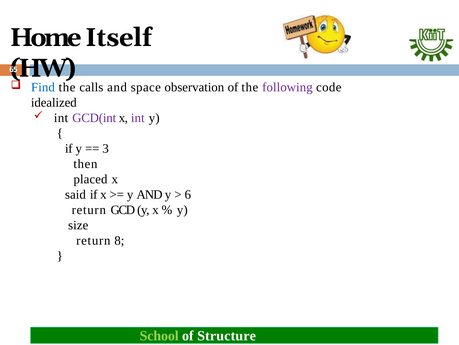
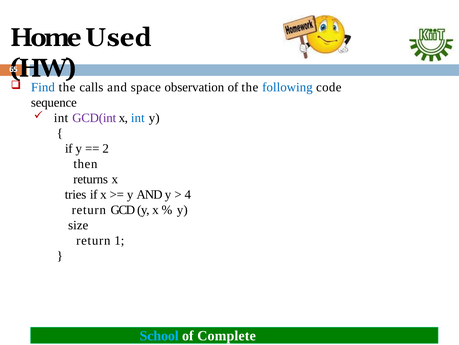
Itself: Itself -> Used (118, 37)
following colour: purple -> blue (287, 87)
idealized: idealized -> sequence (54, 102)
int colour: purple -> blue (138, 118)
3: 3 -> 2 (106, 148)
placed: placed -> returns (91, 179)
said: said -> tries (76, 194)
6: 6 -> 4 (188, 194)
8: 8 -> 1 (119, 240)
School colour: light green -> light blue (159, 335)
Structure: Structure -> Complete (227, 335)
